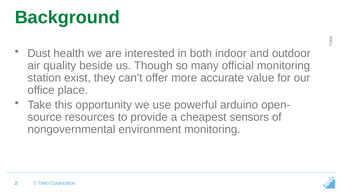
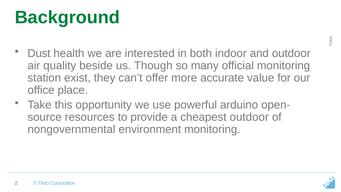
cheapest sensors: sensors -> outdoor (249, 117)
